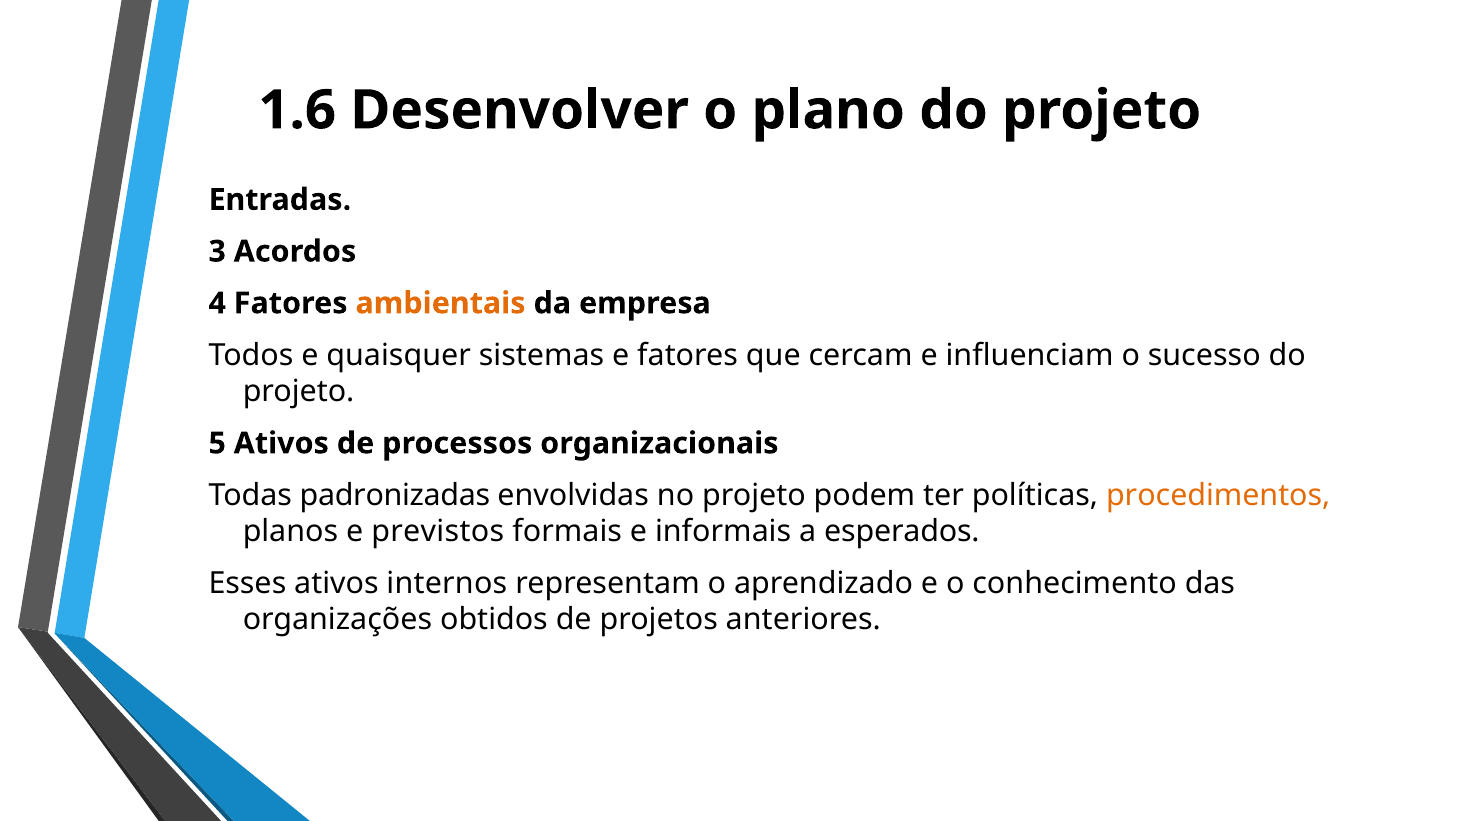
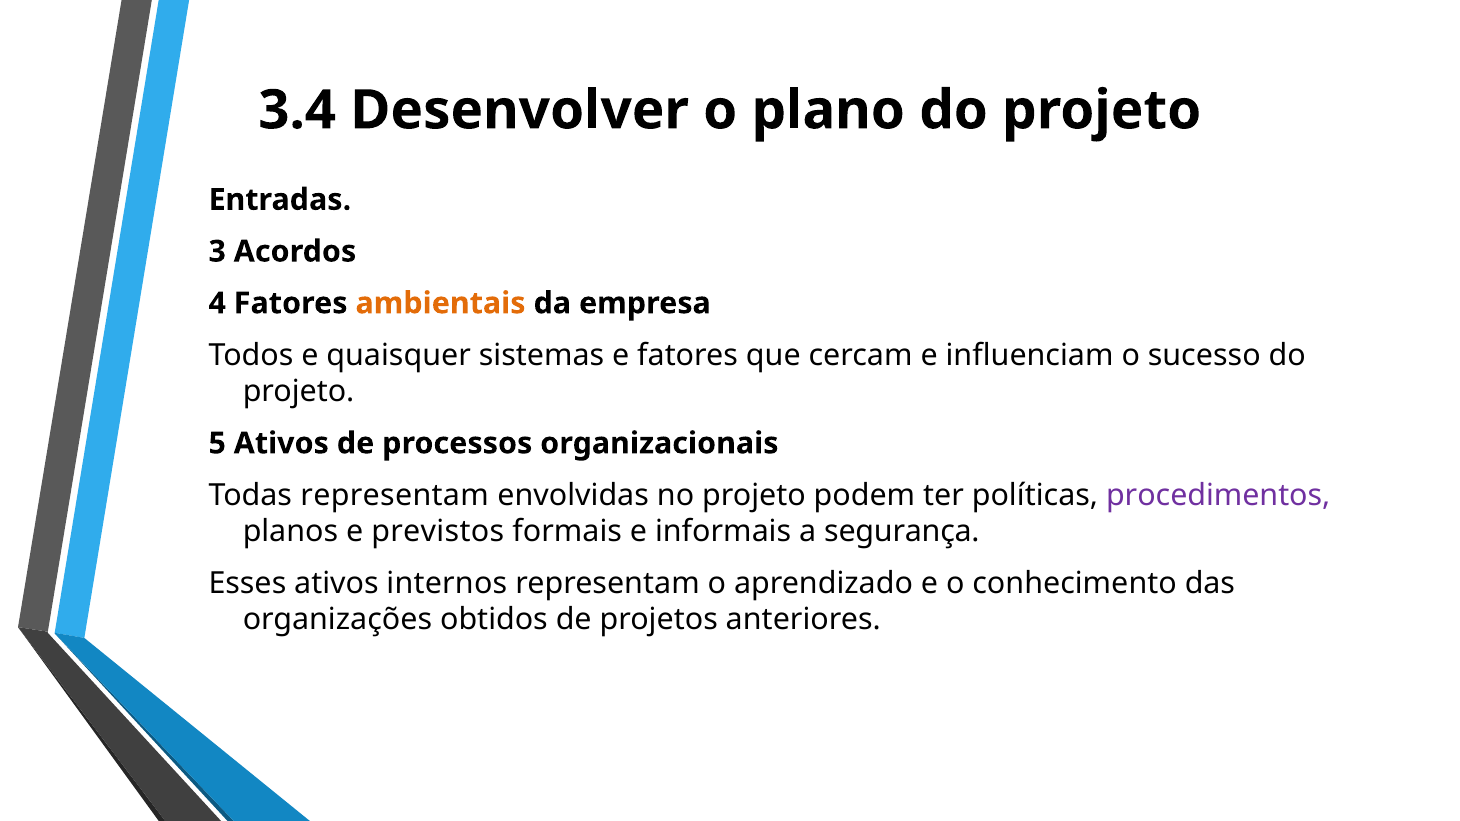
1.6: 1.6 -> 3.4 (297, 110)
Todas padronizadas: padronizadas -> representam (395, 495)
procedimentos colour: orange -> purple (1218, 495)
esperados: esperados -> segurança (902, 532)
